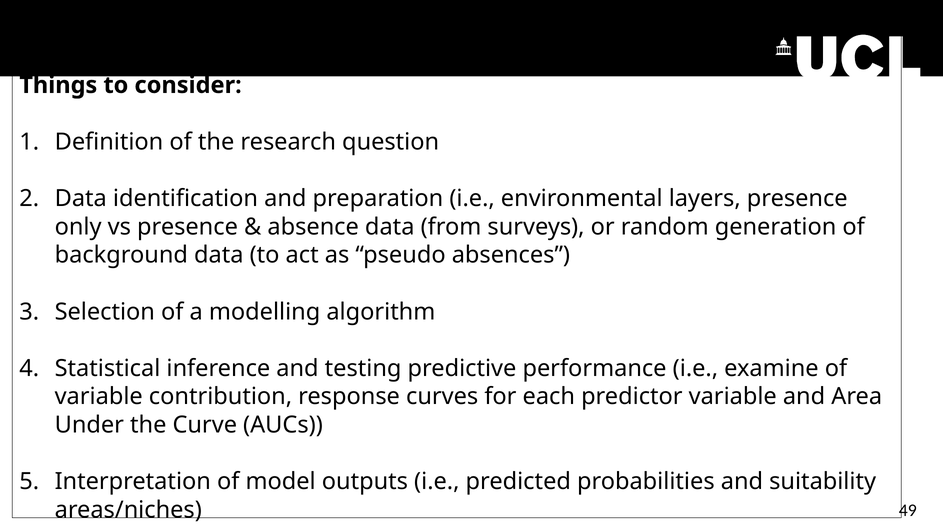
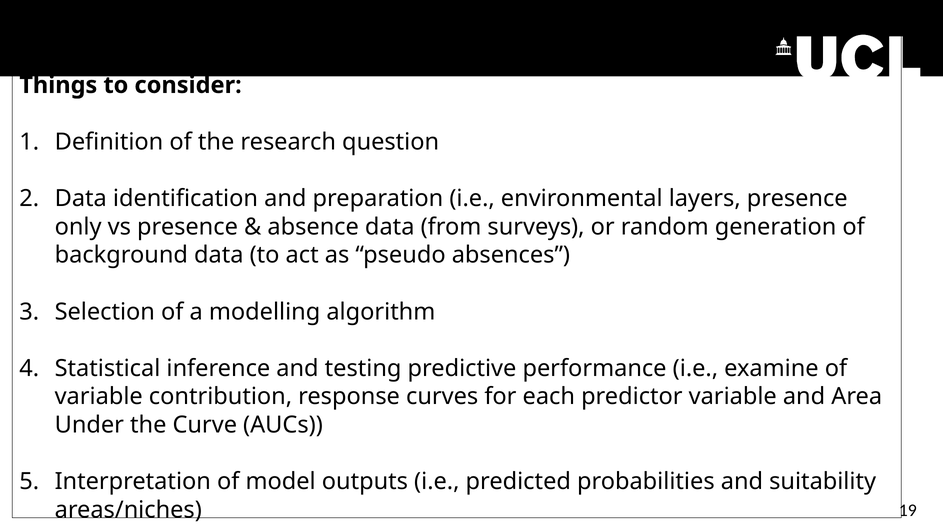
49: 49 -> 19 (908, 510)
